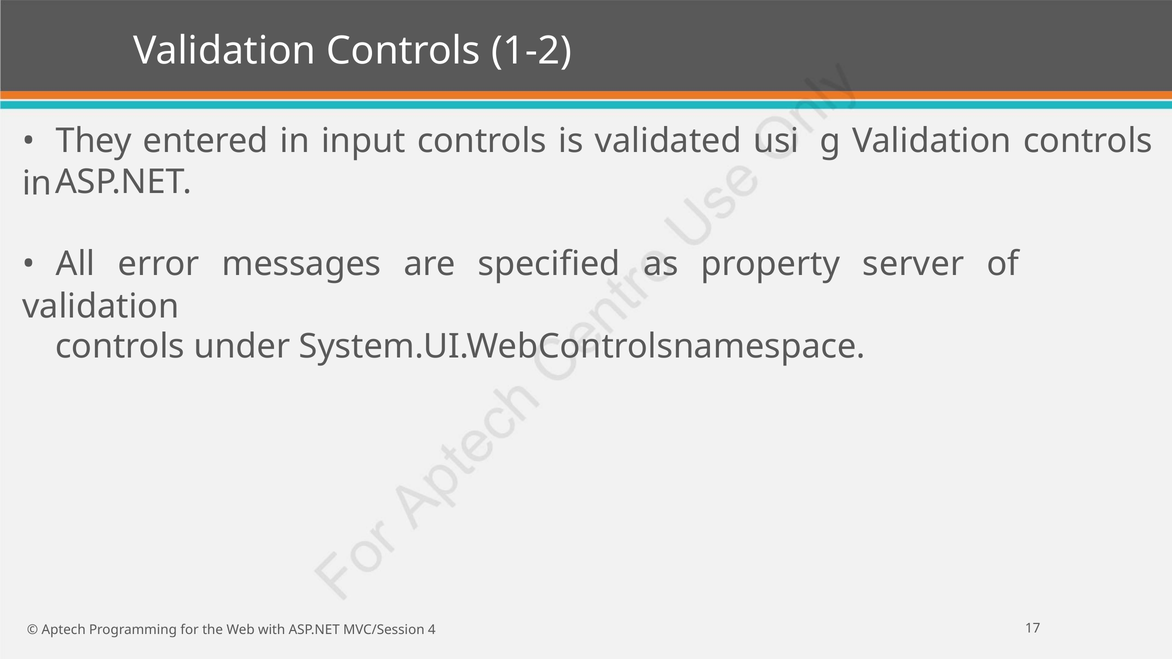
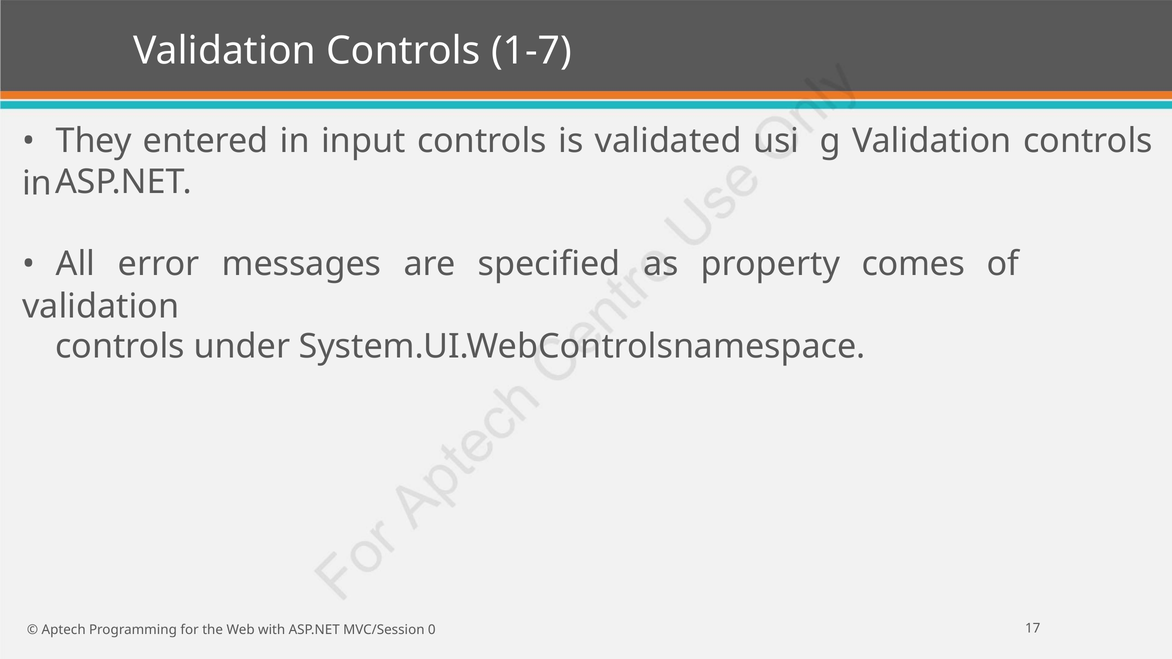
1-2: 1-2 -> 1-7 (531, 51)
server: server -> comes (914, 264)
4: 4 -> 0 (432, 630)
